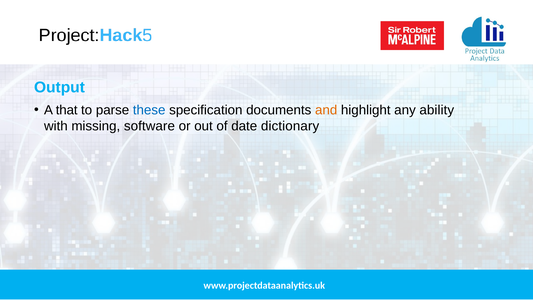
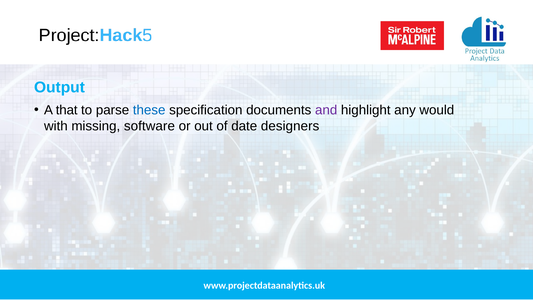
and colour: orange -> purple (326, 110)
ability: ability -> would (437, 110)
dictionary: dictionary -> designers (290, 126)
